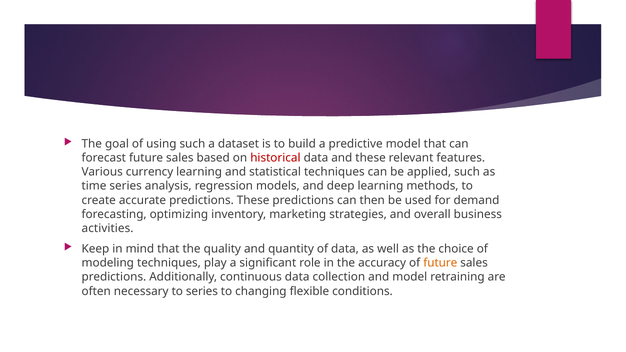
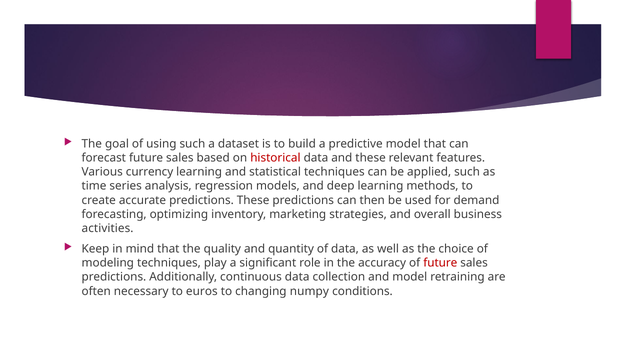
future colour: orange -> red (440, 263)
to series: series -> euros (202, 291)
flexible: flexible -> numpy (309, 291)
